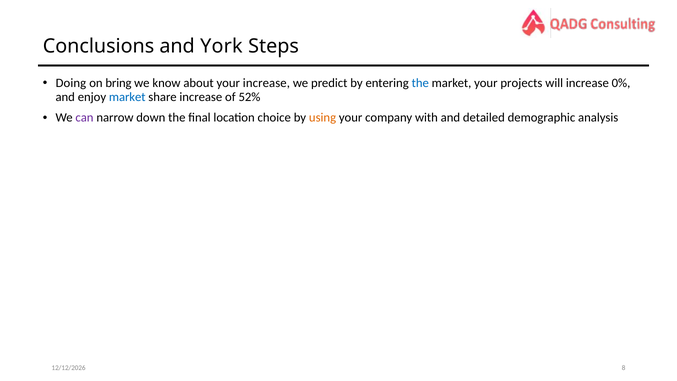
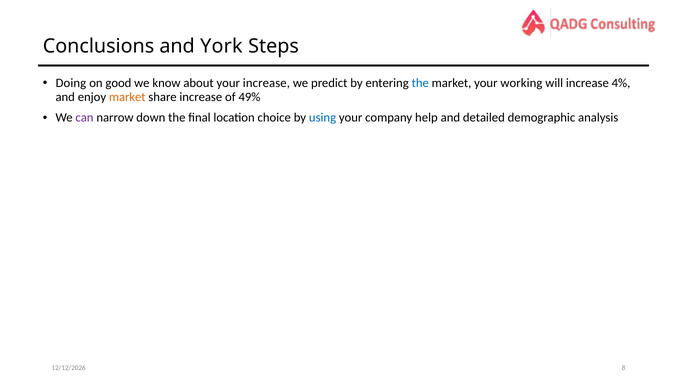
bring: bring -> good (118, 83)
projects: projects -> working (521, 83)
0%: 0% -> 4% (621, 83)
market colour: blue -> orange (127, 97)
52%: 52% -> 49% (249, 97)
using colour: orange -> blue (323, 118)
with: with -> help (426, 118)
